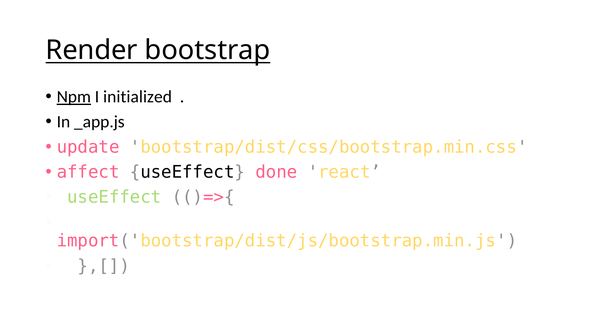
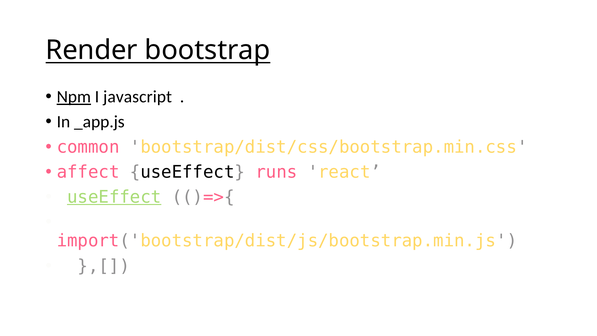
initialized: initialized -> javascript (138, 97)
update: update -> common (88, 147)
done: done -> runs (276, 172)
useEffect underline: none -> present (114, 197)
